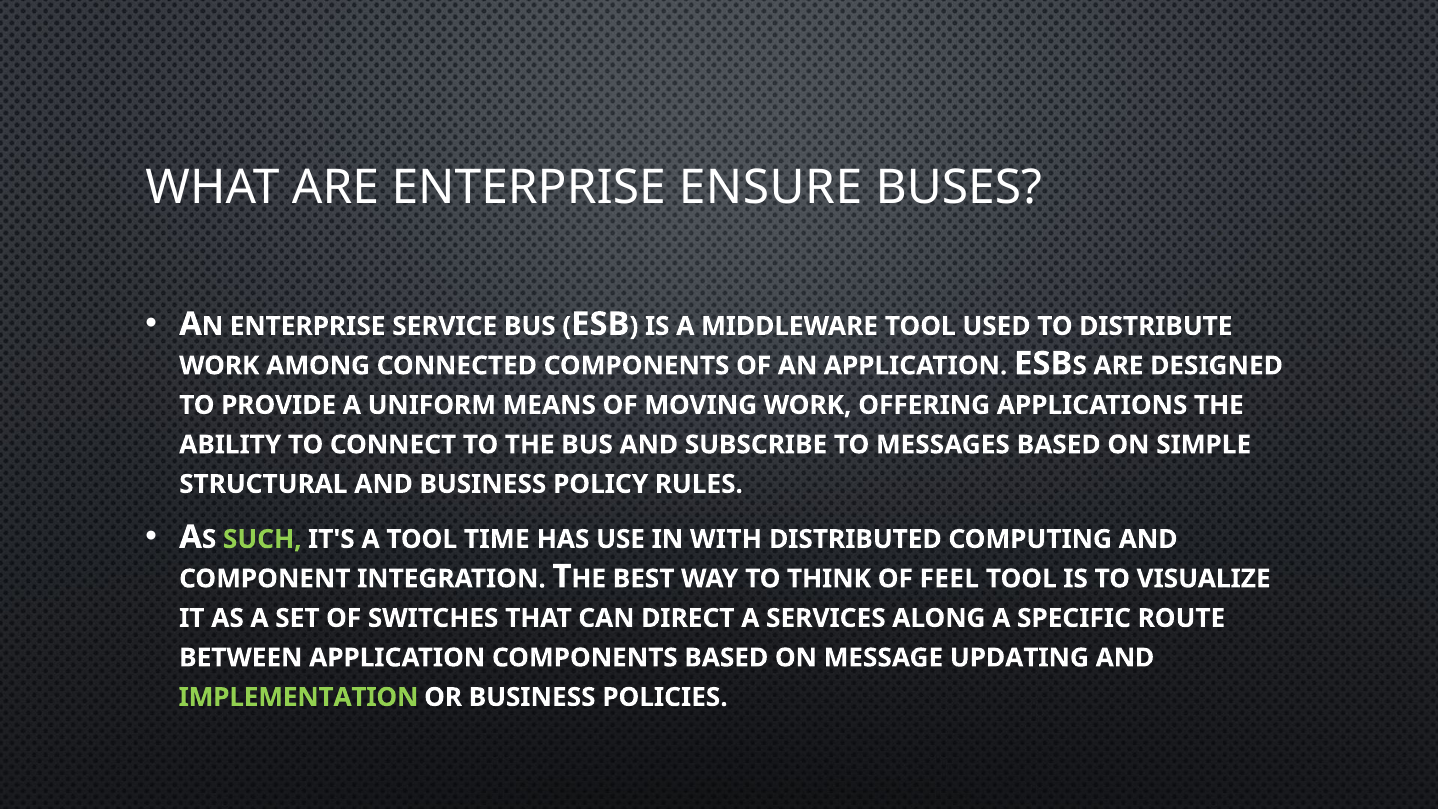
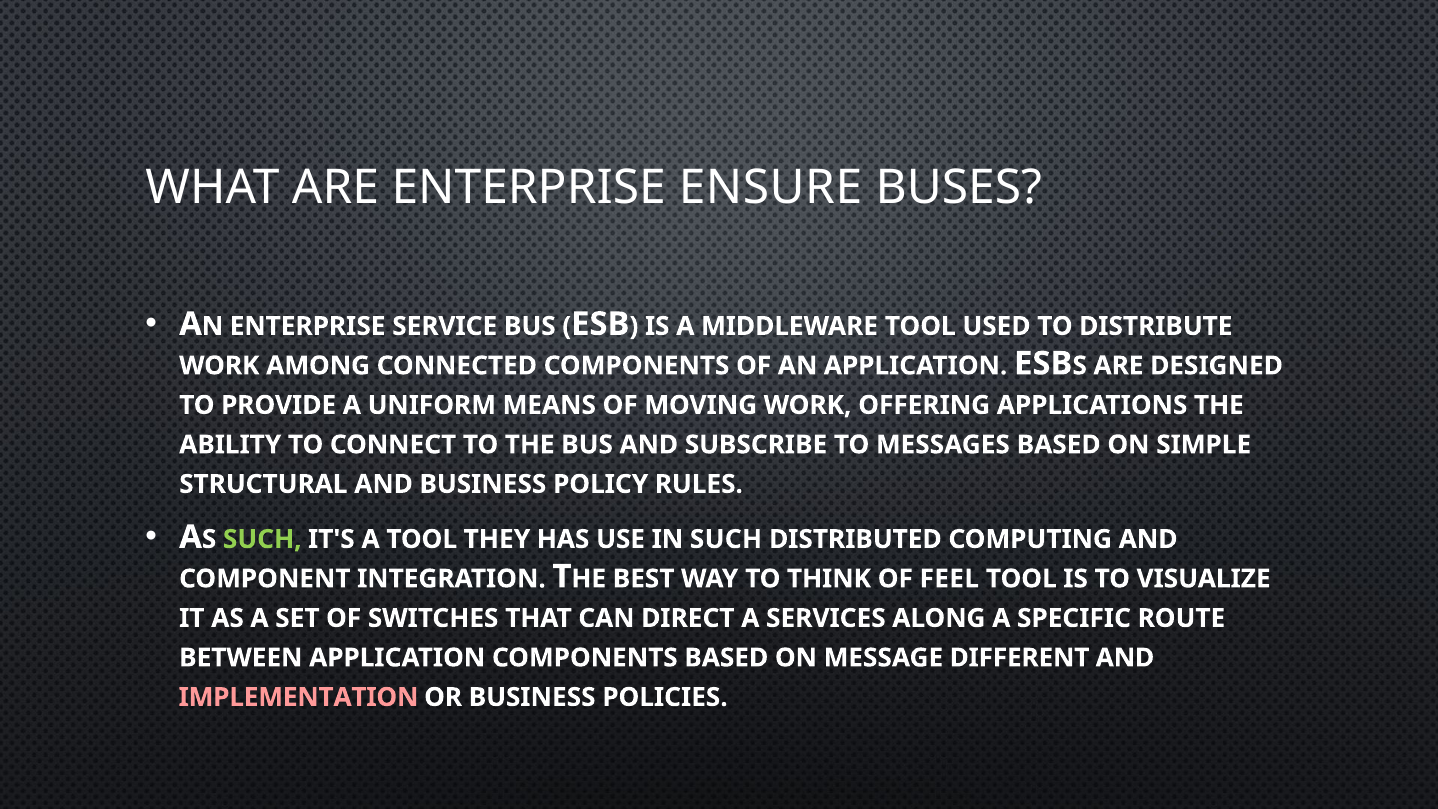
TIME: TIME -> THEY (497, 539)
IN WITH: WITH -> SUCH (726, 539)
UPDATING: UPDATING -> DIFFERENT (1019, 658)
IMPLEMENTATION colour: light green -> pink (298, 697)
